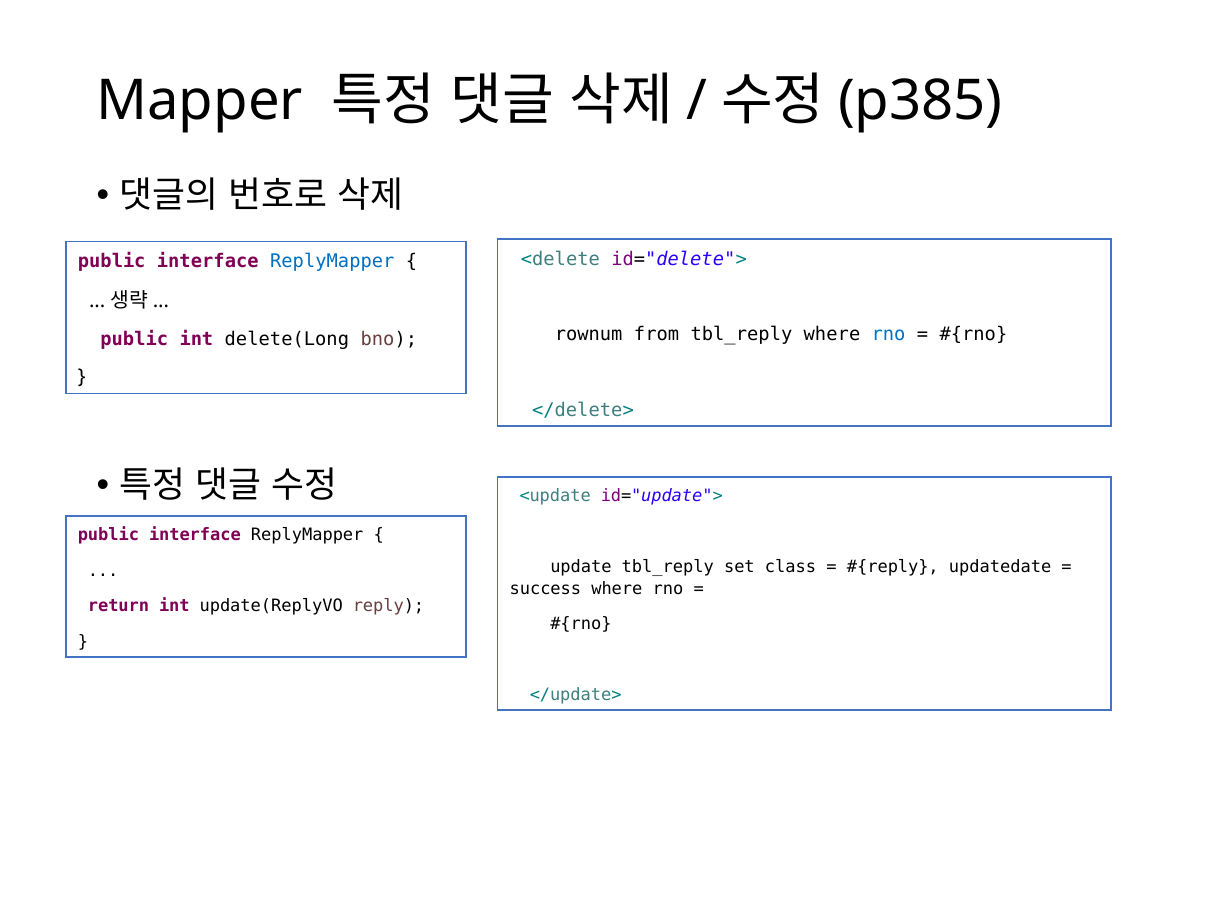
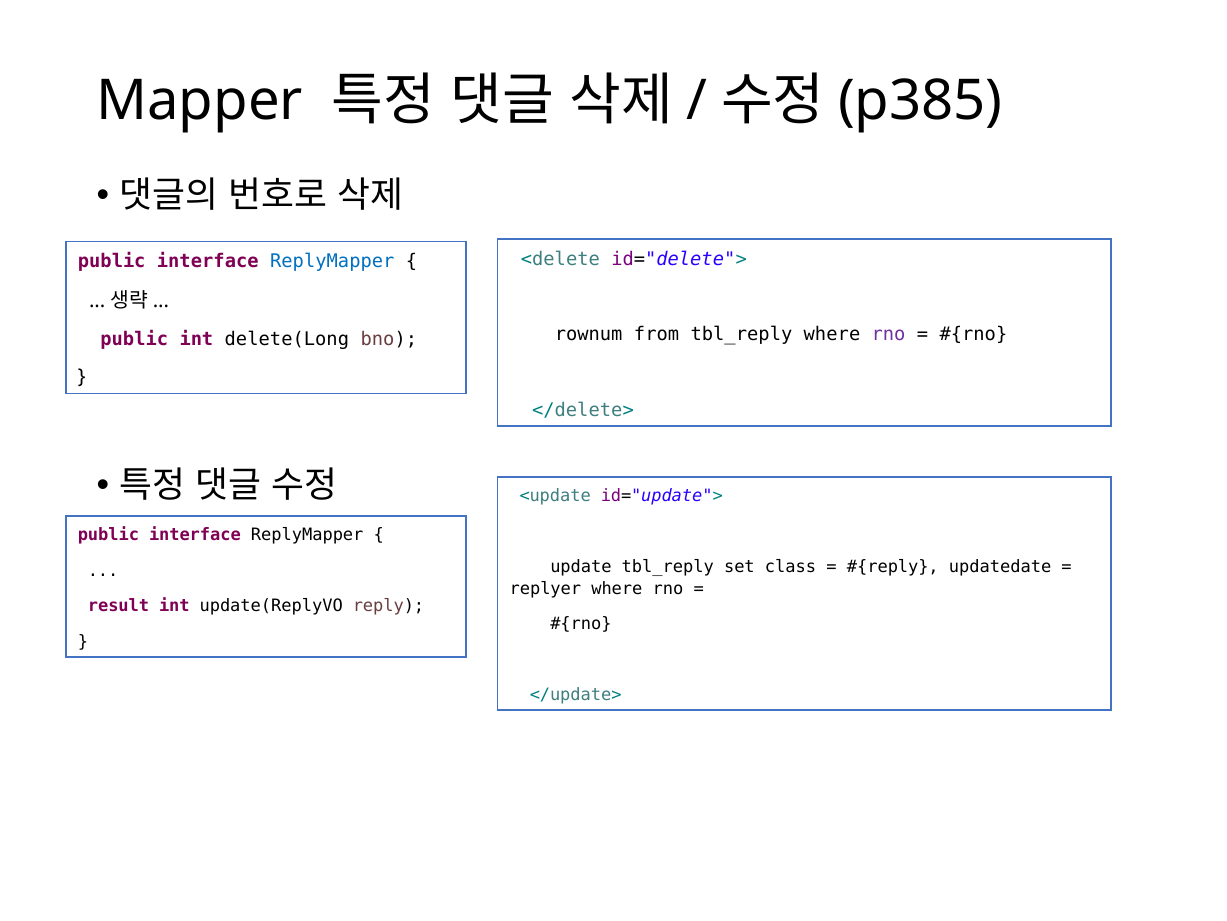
rno colour: blue -> purple (888, 334)
success: success -> replyer (545, 588)
return: return -> result (119, 606)
